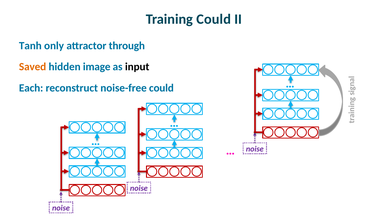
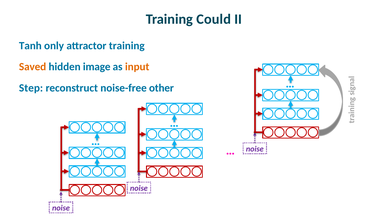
attractor through: through -> training (127, 46)
input colour: black -> orange (137, 67)
Each: Each -> Step (31, 88)
noise-free could: could -> other (161, 88)
